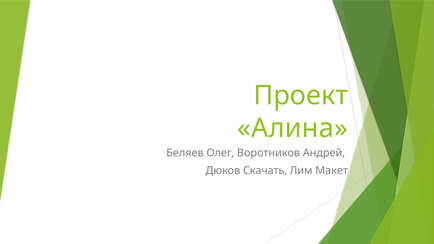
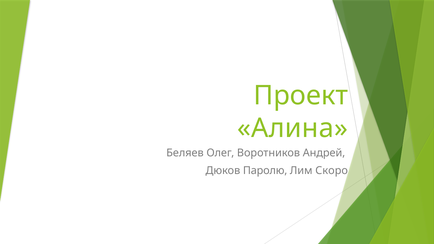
Скачать: Скачать -> Паролю (265, 171)
Макет: Макет -> Скоро (332, 171)
